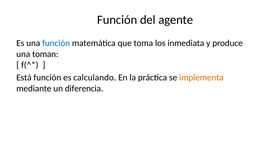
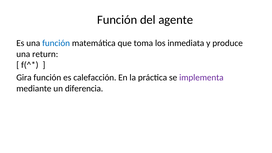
toman: toman -> return (45, 54)
Está: Está -> Gira (24, 78)
calculando: calculando -> calefacción (95, 78)
implementa colour: orange -> purple (201, 78)
